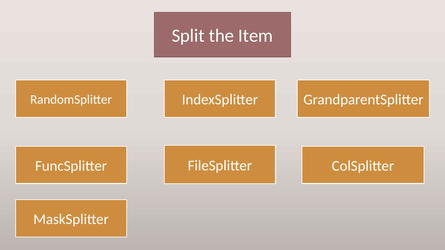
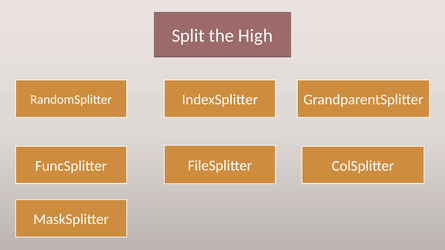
Item: Item -> High (256, 36)
